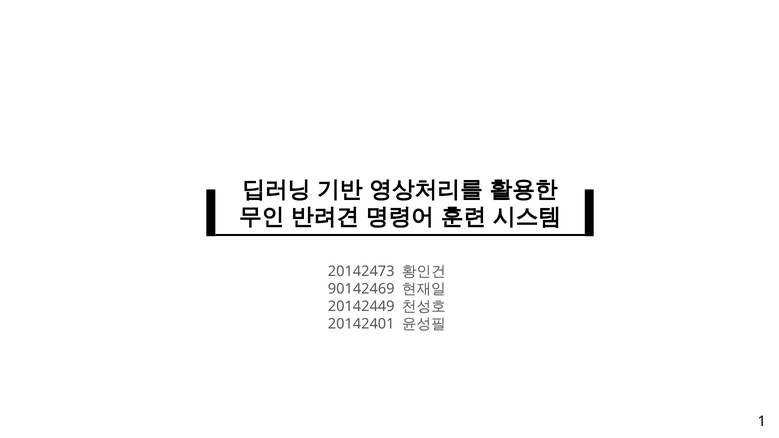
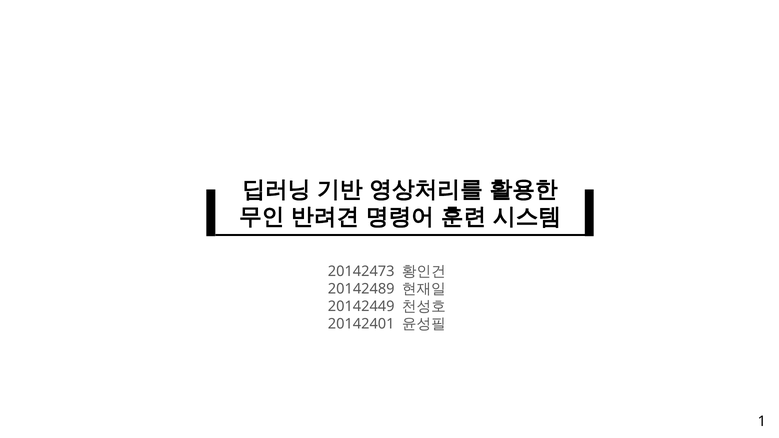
90142469: 90142469 -> 20142489 (361, 289)
